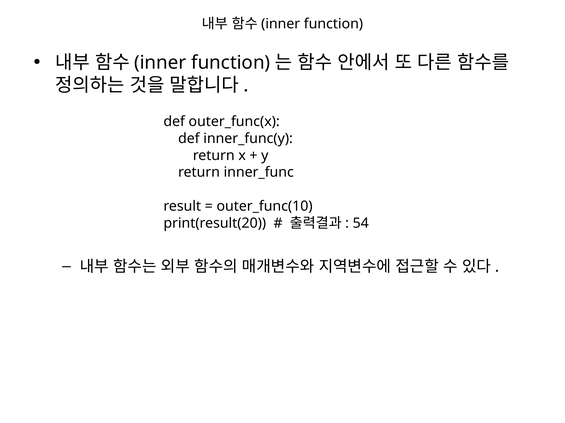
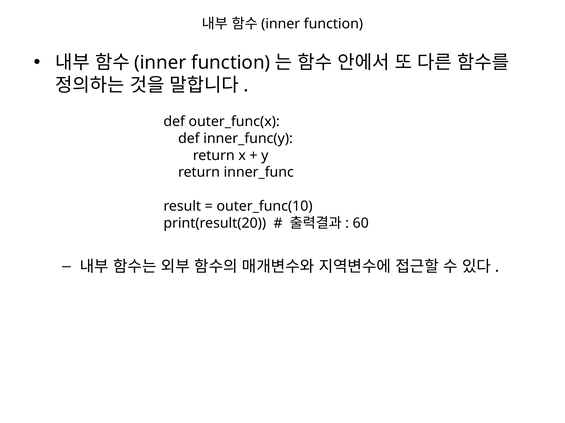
54: 54 -> 60 (361, 223)
